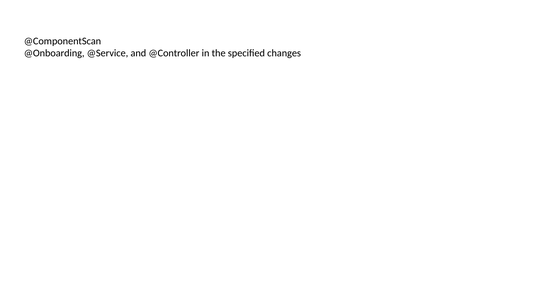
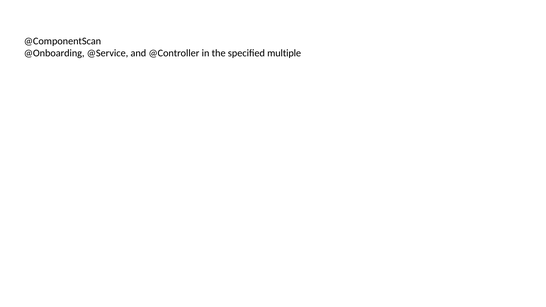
changes: changes -> multiple (284, 53)
